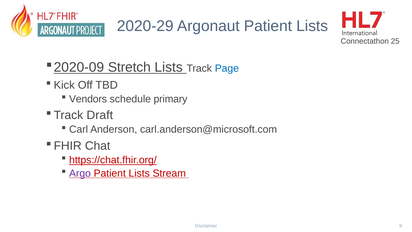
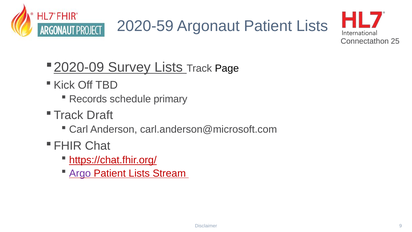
2020-29: 2020-29 -> 2020-59 (145, 26)
Stretch: Stretch -> Survey (129, 67)
Page colour: blue -> black (227, 68)
Vendors: Vendors -> Records (88, 99)
